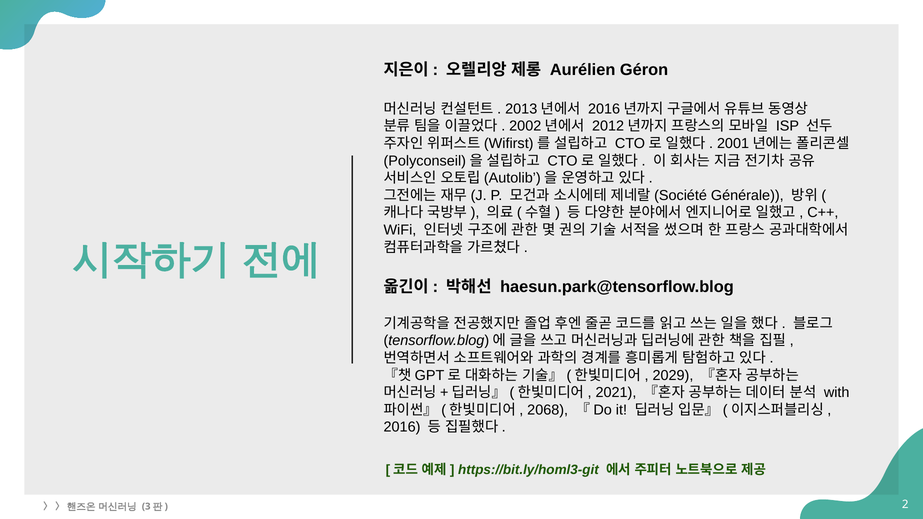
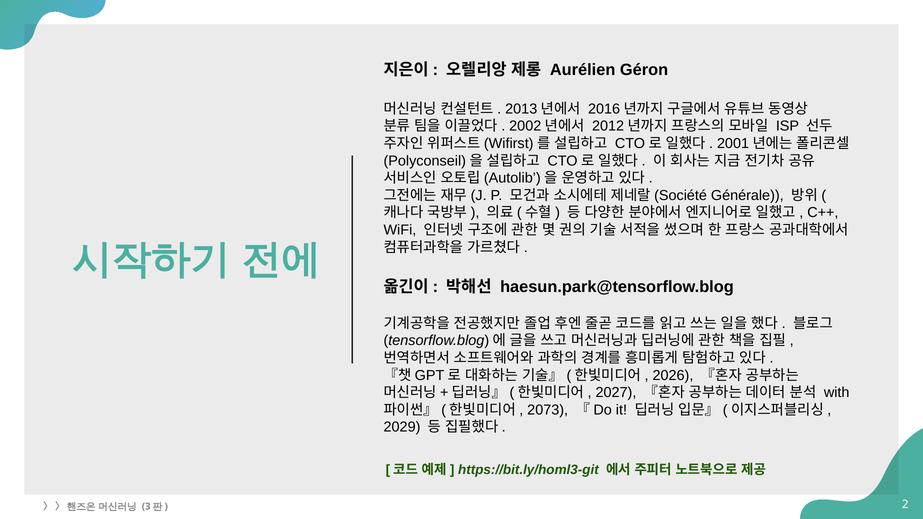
2029: 2029 -> 2026 (673, 375)
2021: 2021 -> 2027 (616, 393)
2068: 2068 -> 2073 (548, 410)
2016: 2016 -> 2029 (402, 427)
